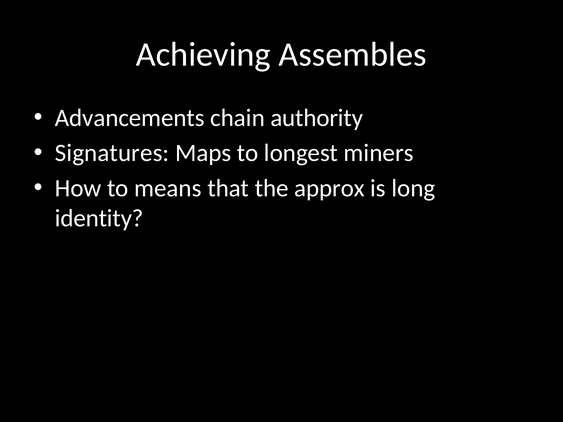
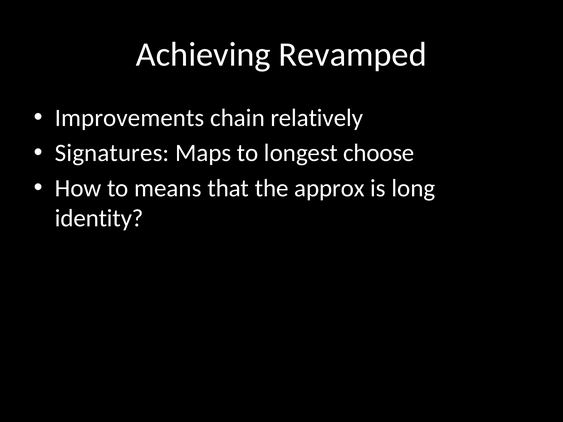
Assembles: Assembles -> Revamped (353, 55)
Advancements: Advancements -> Improvements (130, 118)
authority: authority -> relatively (317, 118)
miners: miners -> choose (379, 153)
